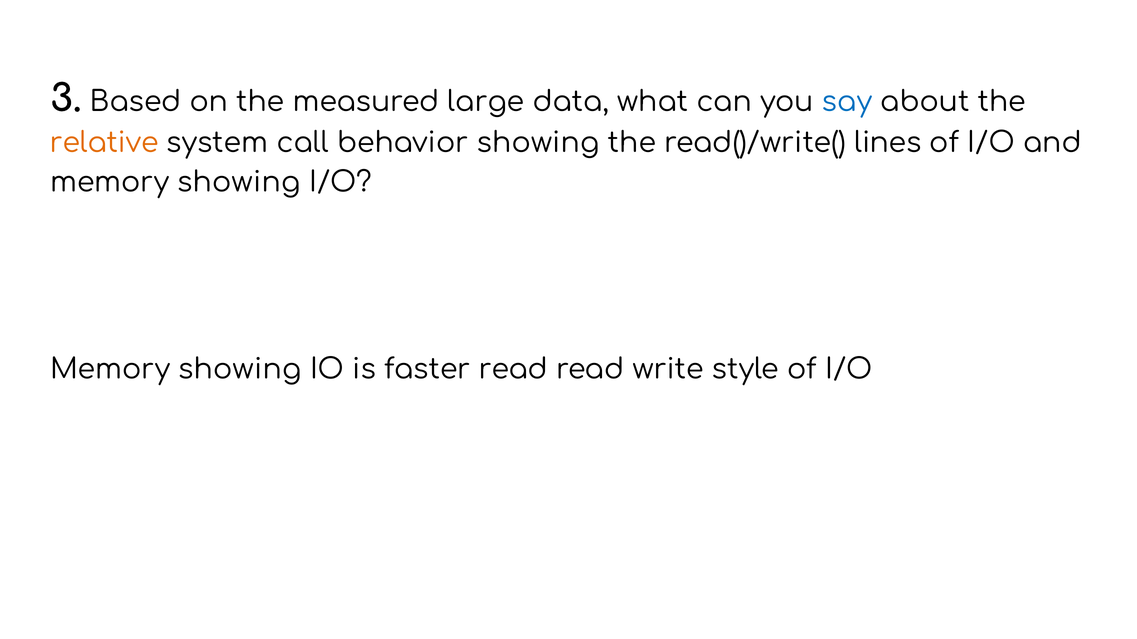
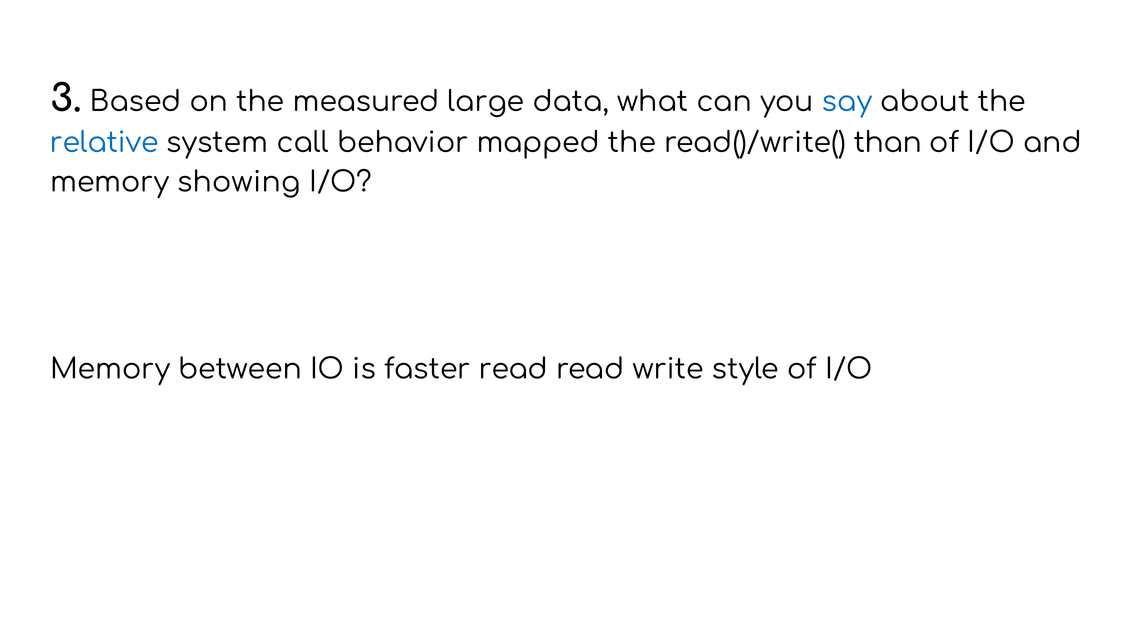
relative colour: orange -> blue (104, 143)
behavior showing: showing -> mapped (538, 143)
lines: lines -> than (888, 143)
showing: showing -> between (240, 370)
